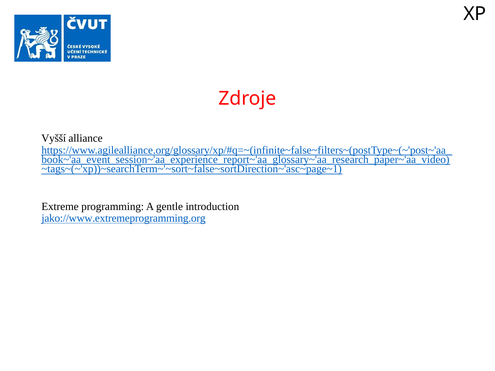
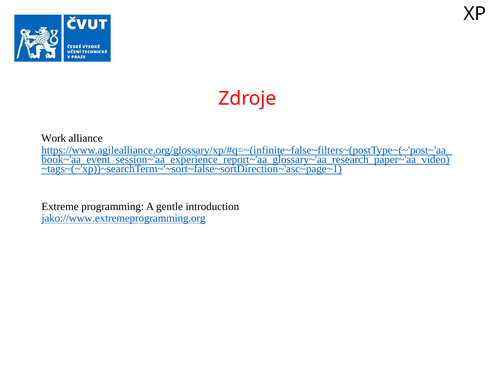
Vyšší: Vyšší -> Work (54, 138)
